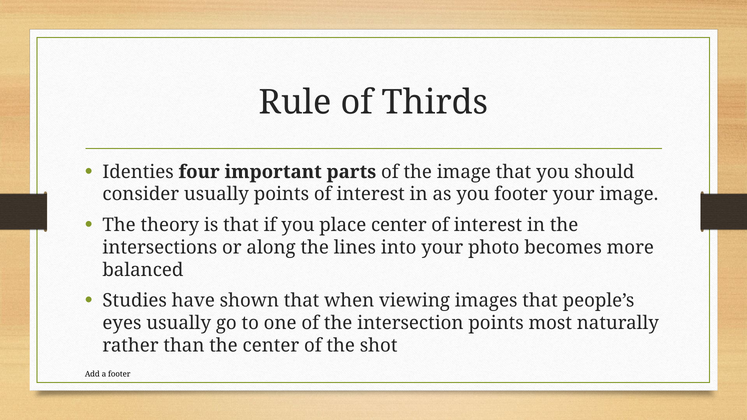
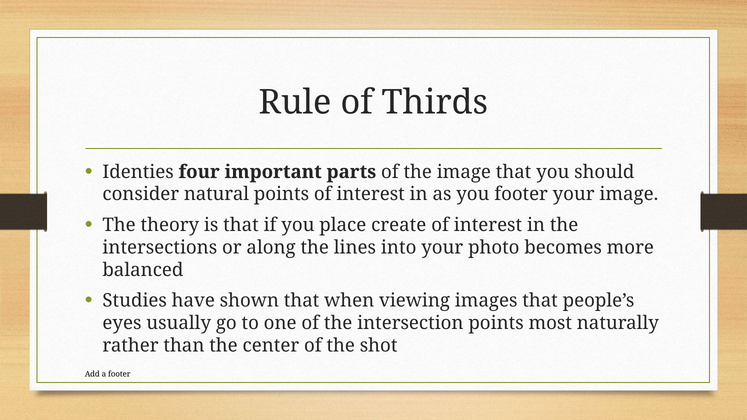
consider usually: usually -> natural (217, 194)
place center: center -> create (399, 225)
